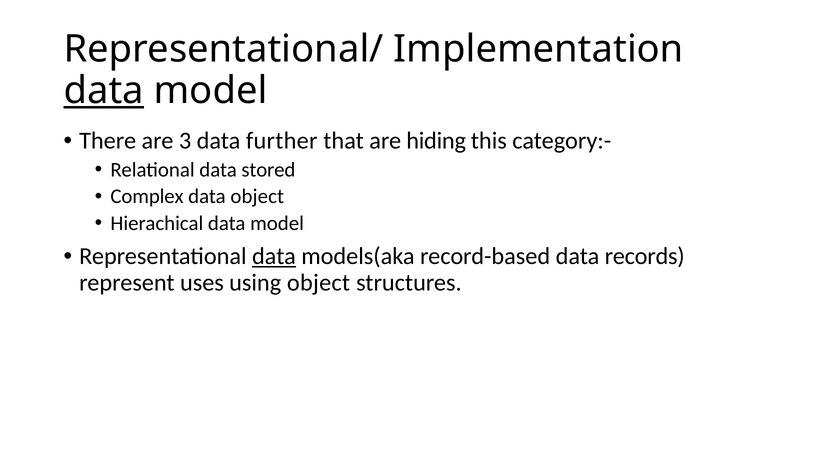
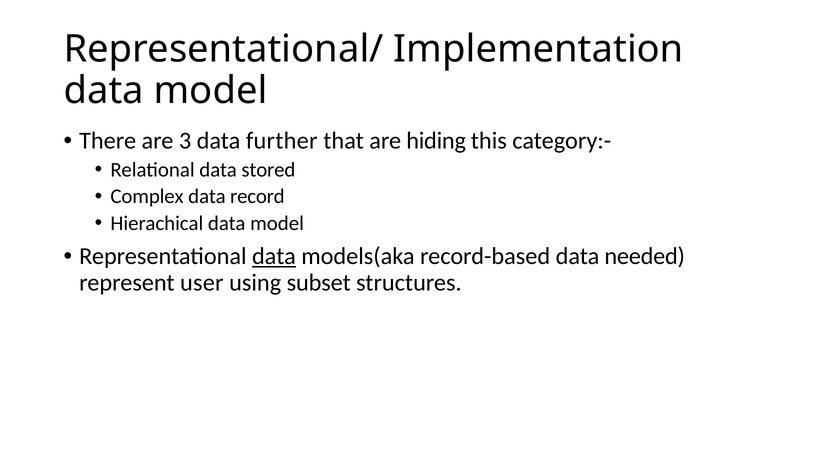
data underline: present -> none (104, 91)
data object: object -> record (257, 197)
records: records -> needed (645, 257)
uses: uses -> user (202, 283)
using object: object -> subset (319, 283)
